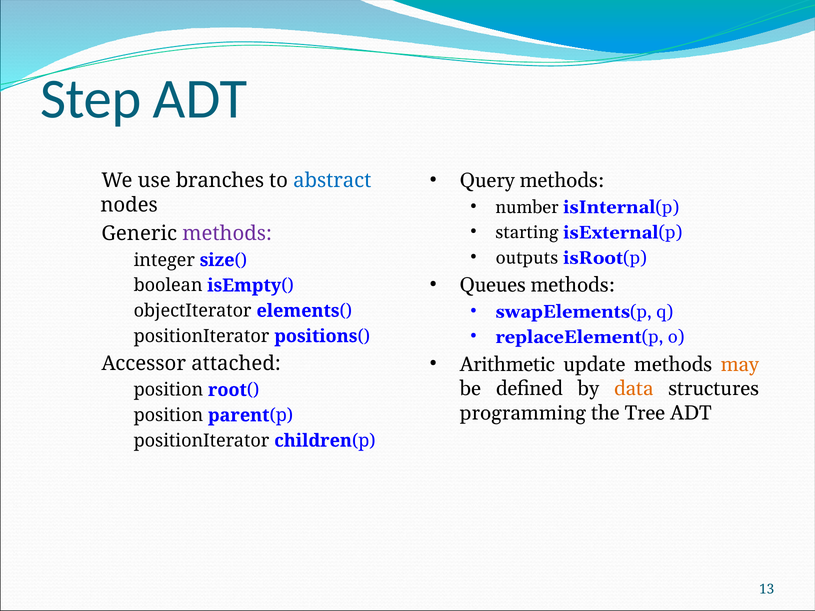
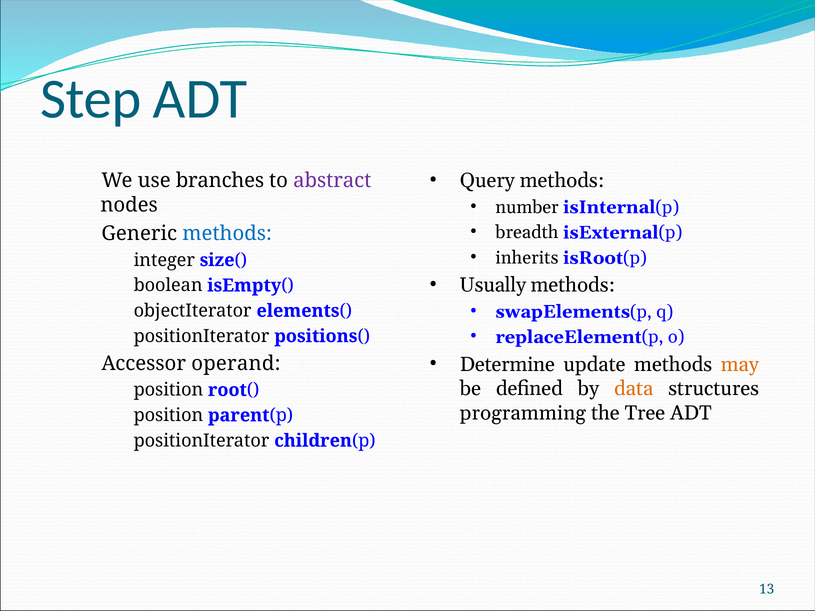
abstract colour: blue -> purple (332, 181)
starting: starting -> breadth (527, 233)
methods colour: purple -> blue (227, 234)
outputs: outputs -> inherits (527, 258)
Queues: Queues -> Usually (493, 285)
attached: attached -> operand (236, 364)
Arithmetic: Arithmetic -> Determine (507, 364)
